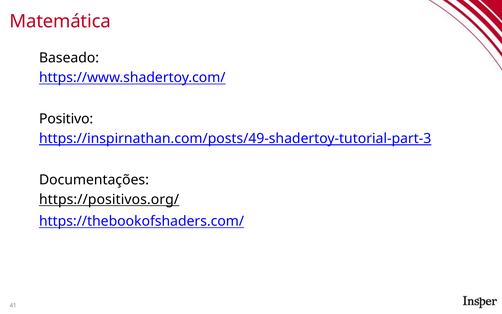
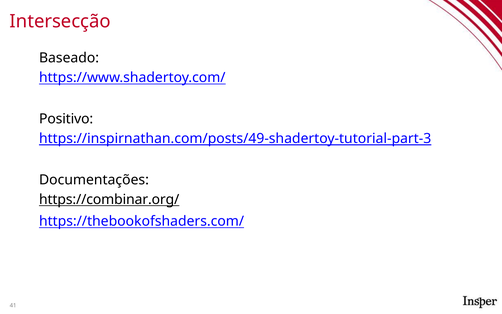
Matemática: Matemática -> Intersecção (60, 21)
https://positivos.org/: https://positivos.org/ -> https://combinar.org/ (109, 199)
